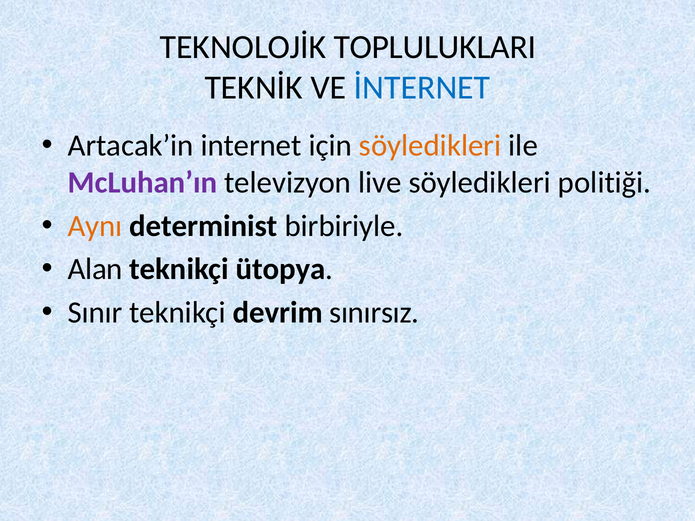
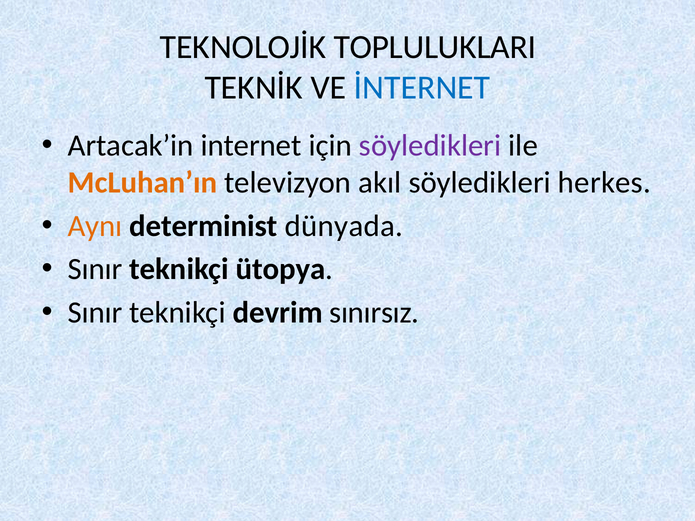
söyledikleri colour: orange -> purple (430, 146)
McLuhan’ın colour: purple -> orange (143, 183)
live: live -> akıl (380, 183)
politiği: politiği -> herkes (604, 183)
birbiriyle: birbiriyle -> dünyada (344, 226)
Alan: Alan -> Sınır (95, 269)
